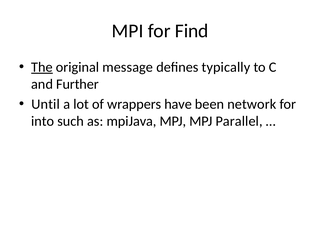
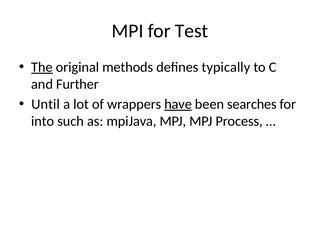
Find: Find -> Test (192, 31)
message: message -> methods (128, 67)
have underline: none -> present (178, 104)
network: network -> searches (252, 104)
Parallel: Parallel -> Process (239, 121)
